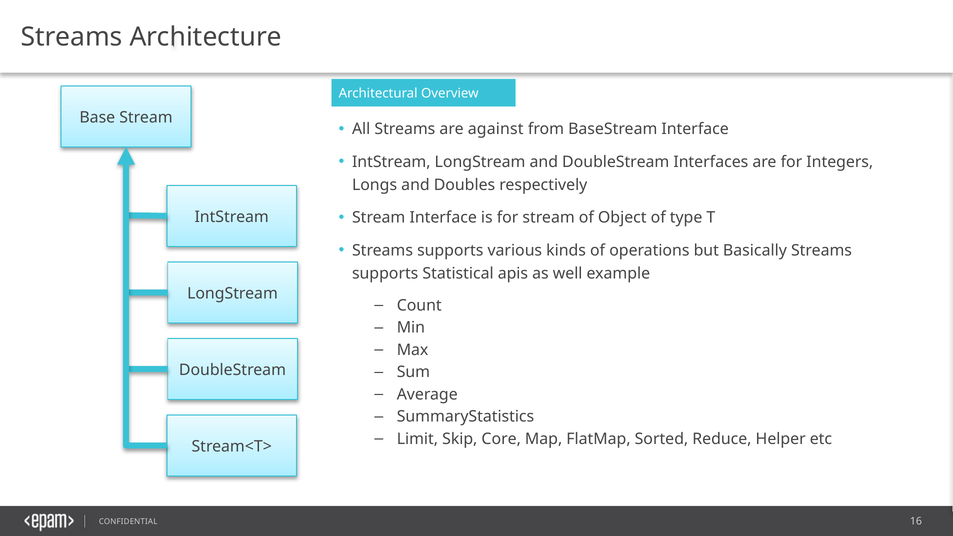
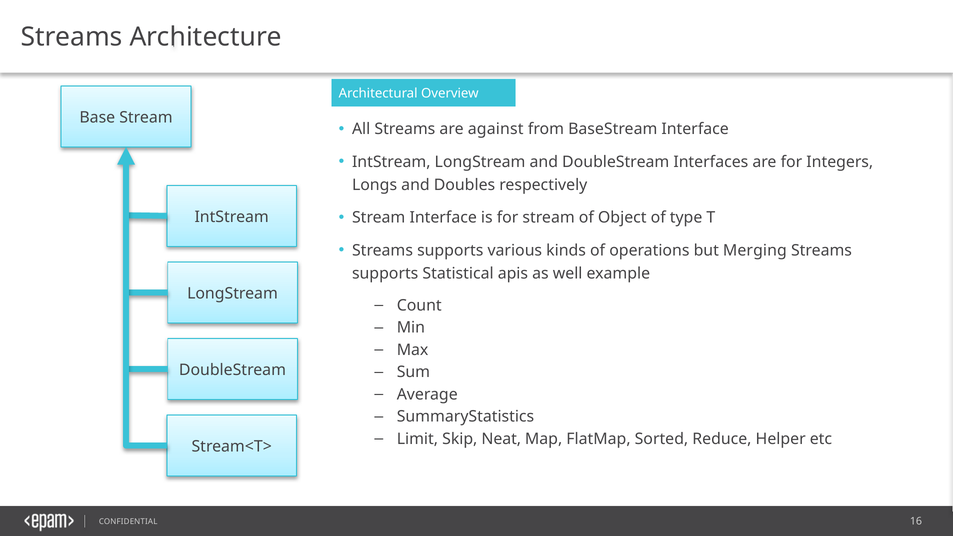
Basically: Basically -> Merging (755, 250)
Core: Core -> Neat (501, 439)
